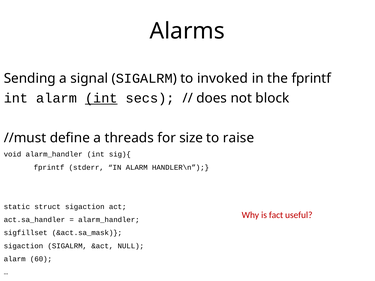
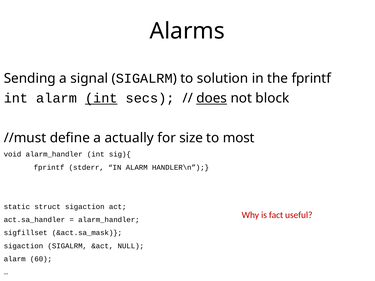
invoked: invoked -> solution (223, 78)
does underline: none -> present (212, 98)
threads: threads -> actually (129, 138)
raise: raise -> most (239, 138)
